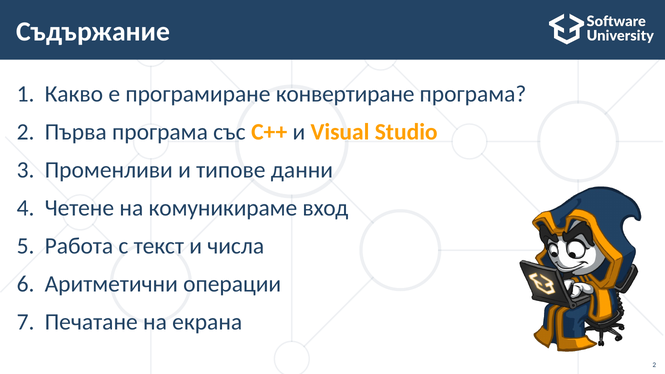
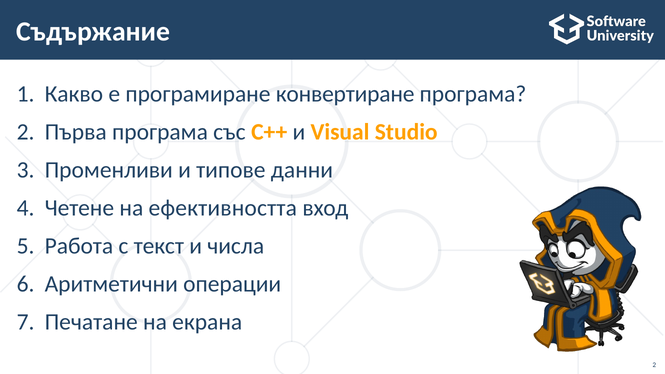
комуникираме: комуникираме -> ефективността (223, 208)
